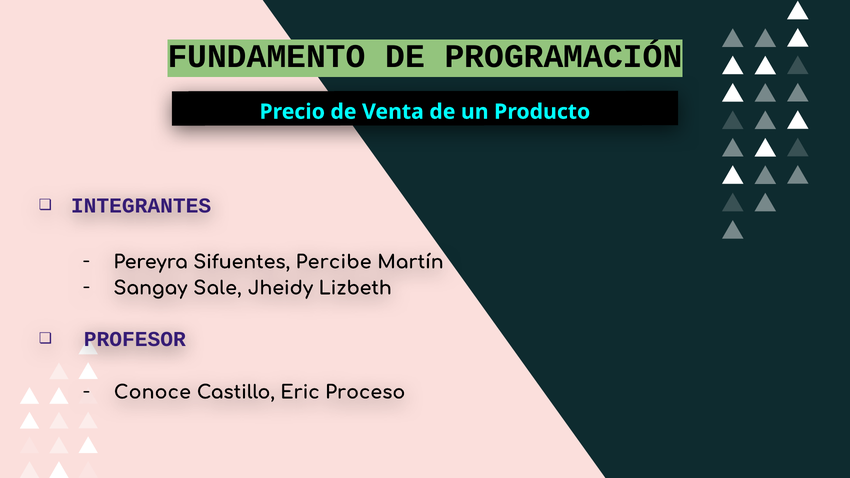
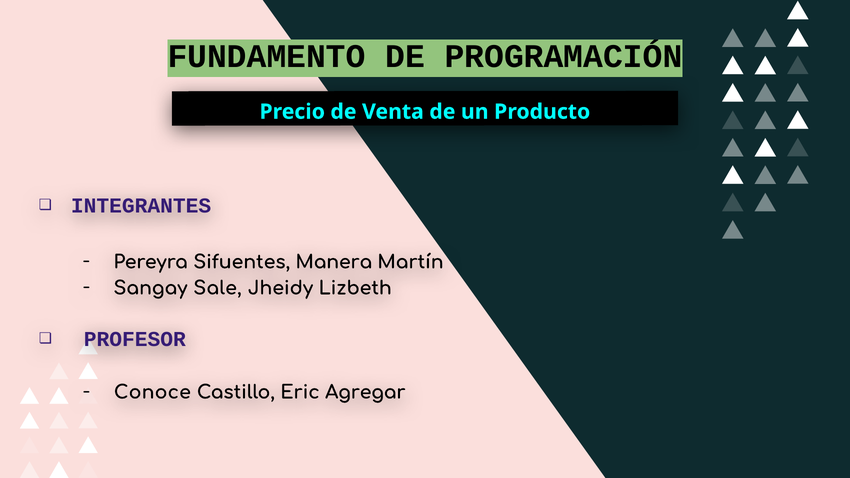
Percibe: Percibe -> Manera (334, 262)
Proceso: Proceso -> Agregar (365, 392)
